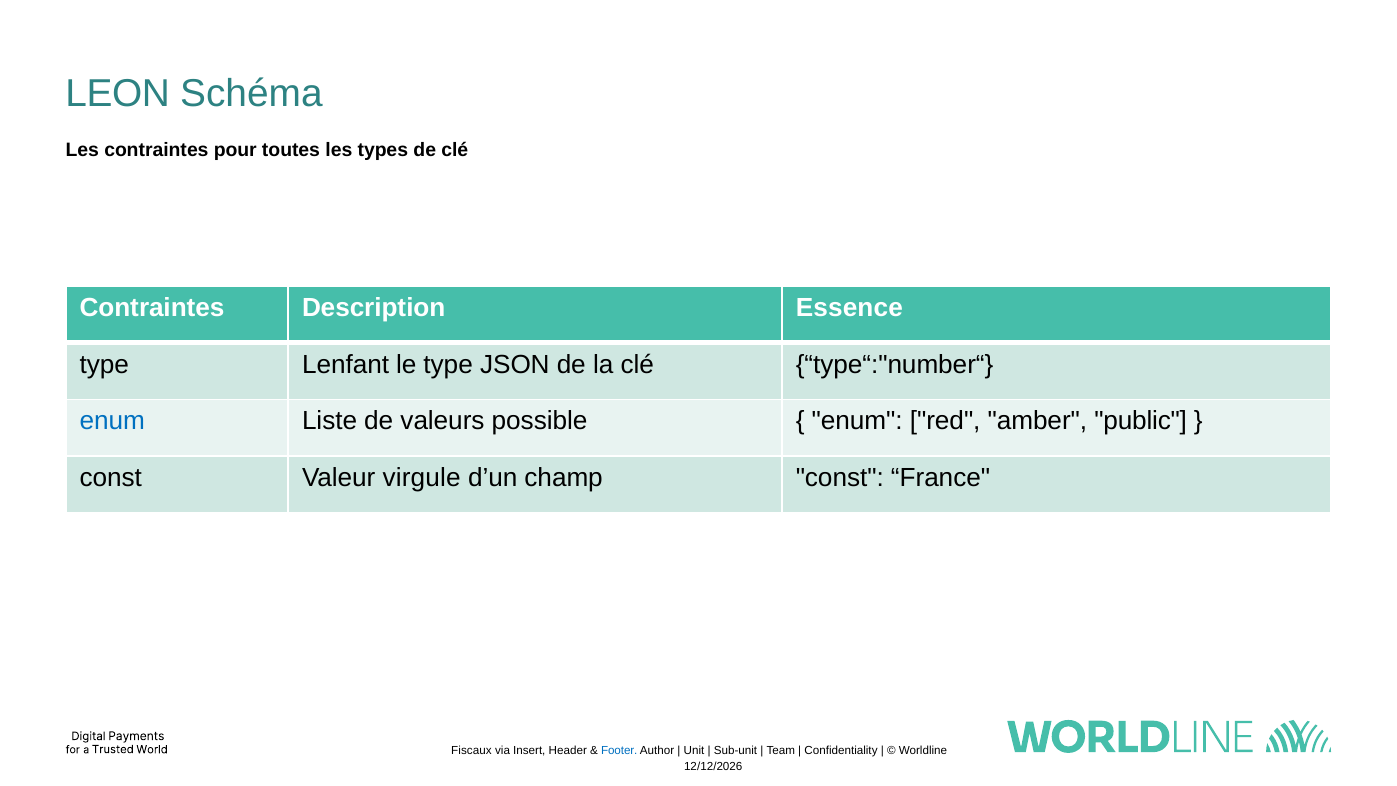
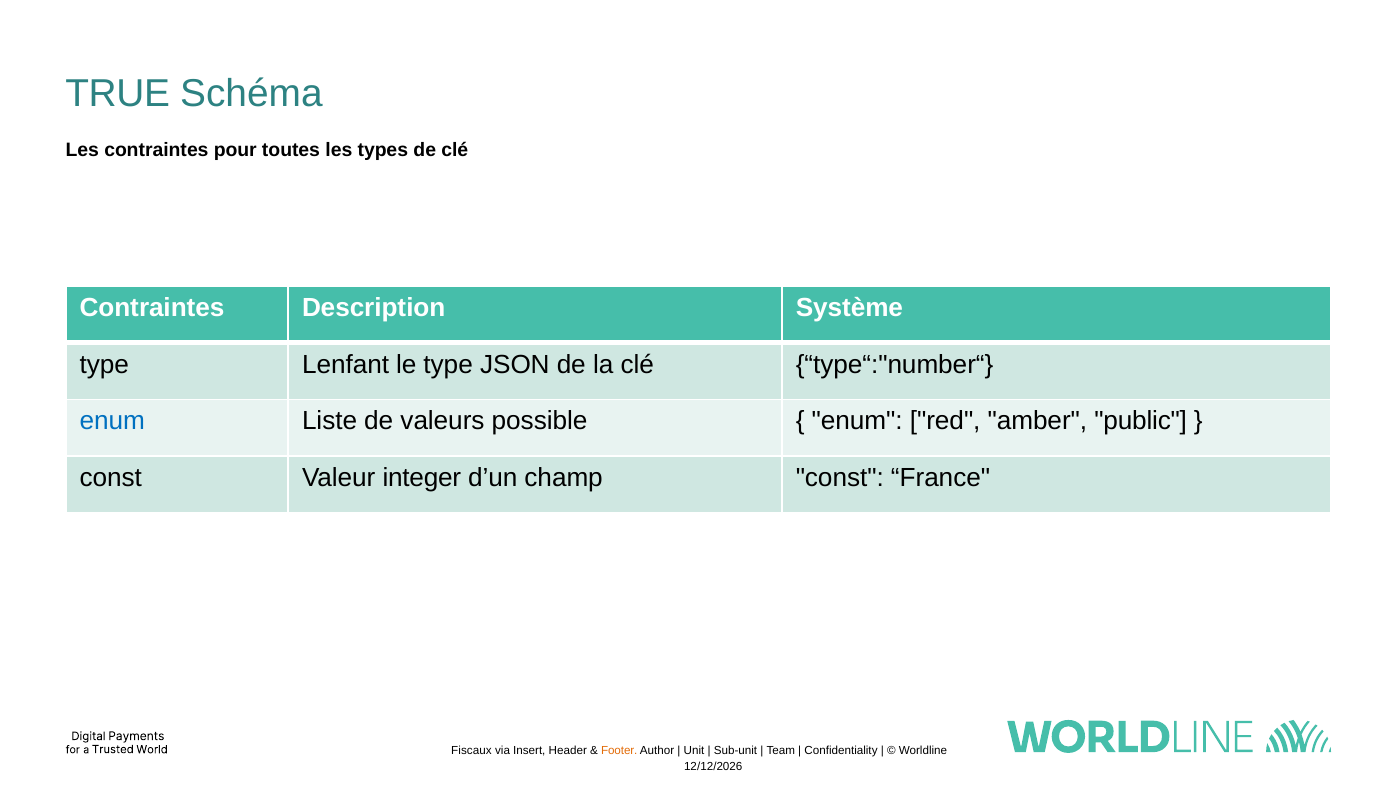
LEON: LEON -> TRUE (118, 93)
Essence: Essence -> Système (849, 308)
virgule: virgule -> integer (422, 478)
Footer colour: blue -> orange (619, 750)
